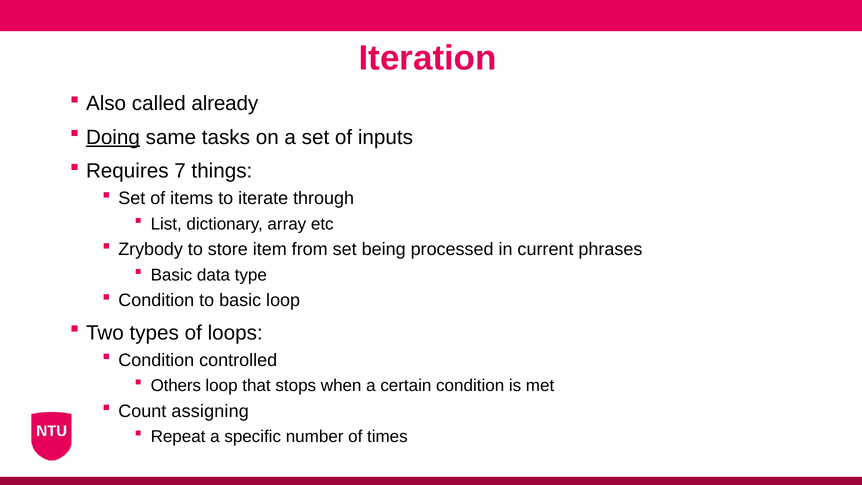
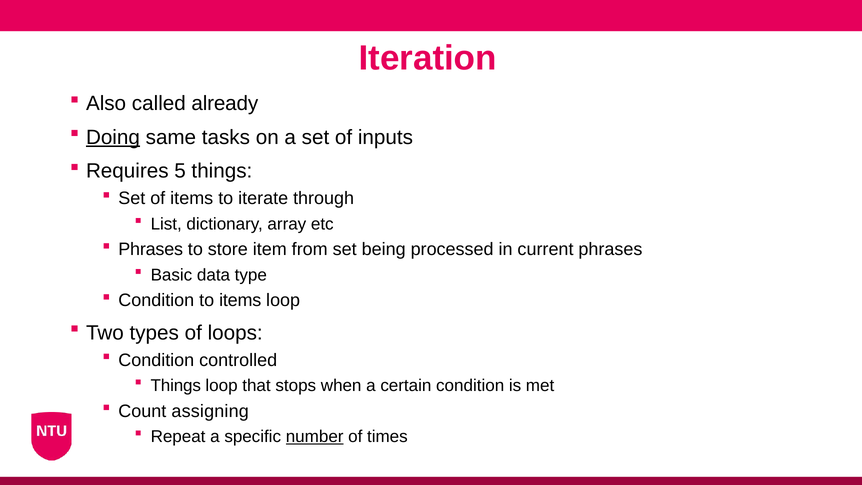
7: 7 -> 5 (180, 171)
Zrybody: Zrybody -> Phrases (151, 249)
to basic: basic -> items (240, 300)
Others: Others -> Things (176, 386)
number underline: none -> present (315, 437)
